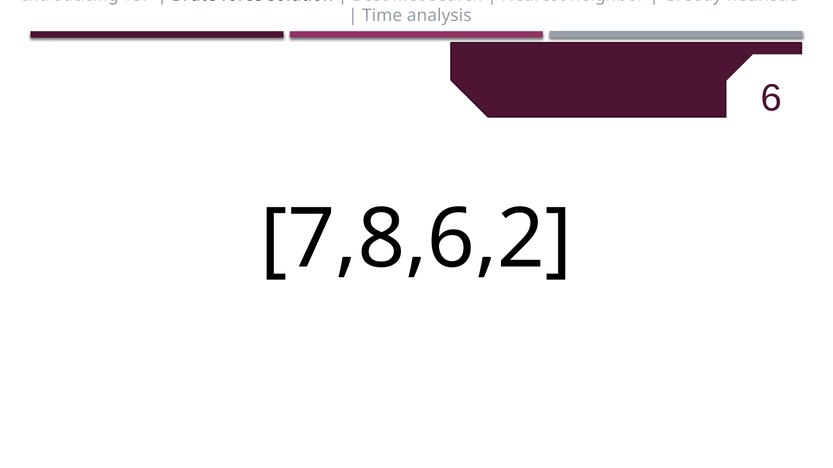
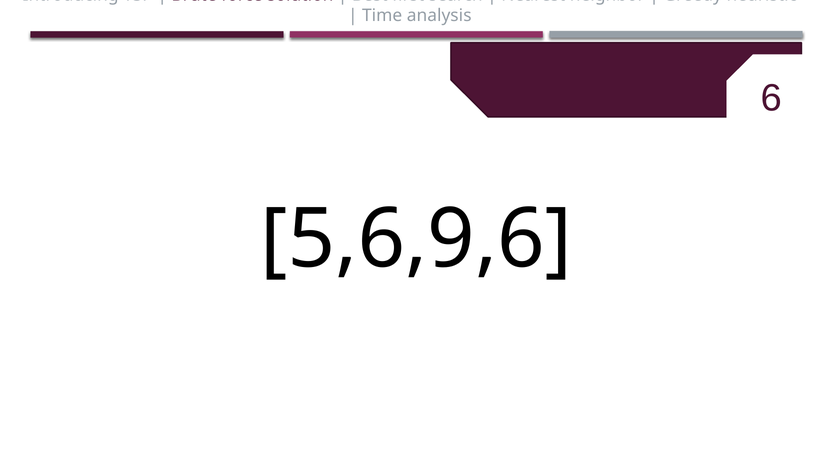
7,8,6,2: 7,8,6,2 -> 5,6,9,6 (416, 240)
